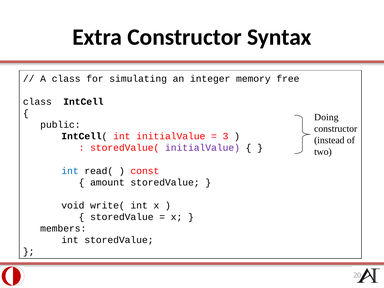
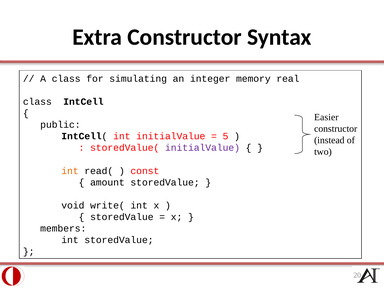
free: free -> real (288, 79)
Doing: Doing -> Easier (326, 117)
3: 3 -> 5 (226, 136)
int colour: blue -> orange (70, 171)
